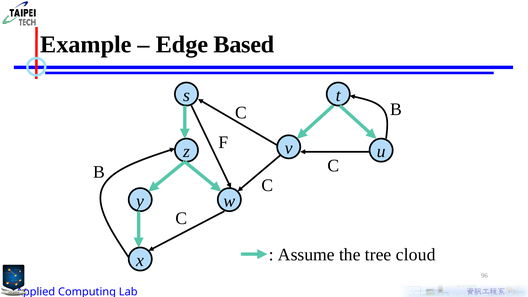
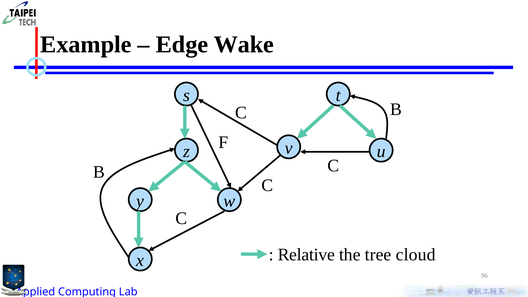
Based: Based -> Wake (244, 44)
Assume: Assume -> Relative (306, 255)
